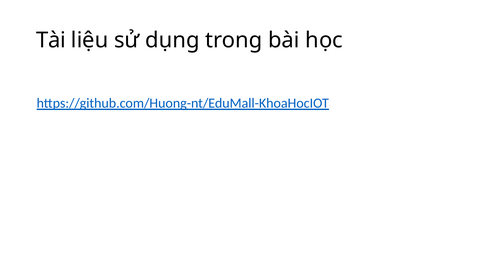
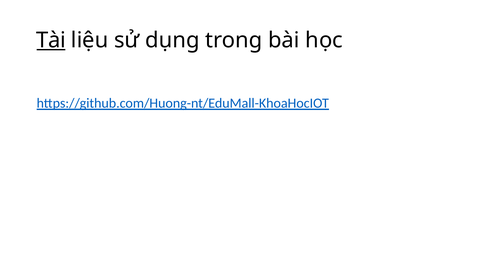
Tài underline: none -> present (51, 40)
